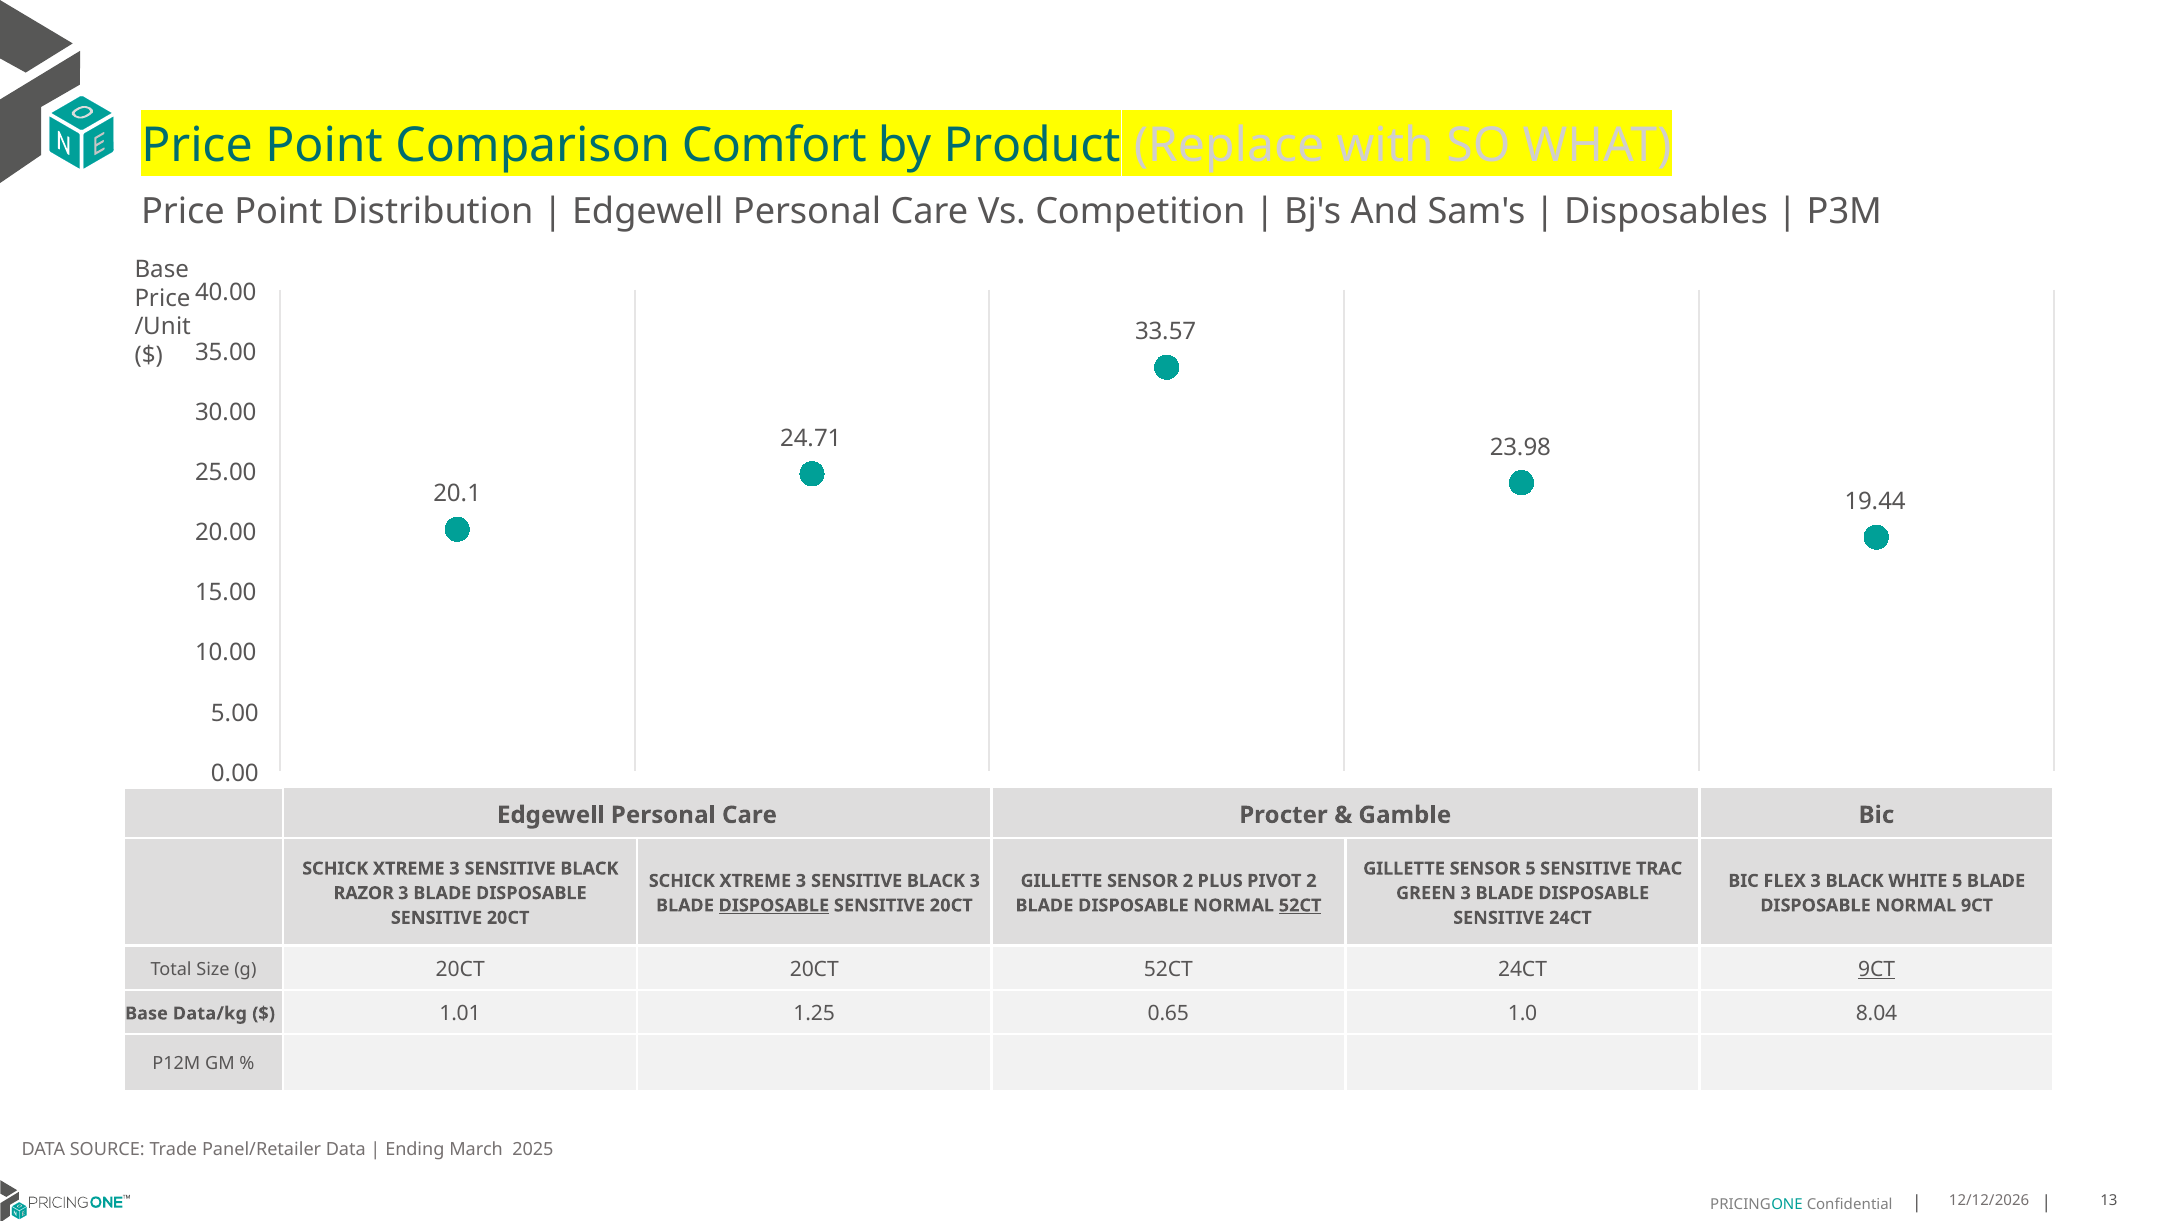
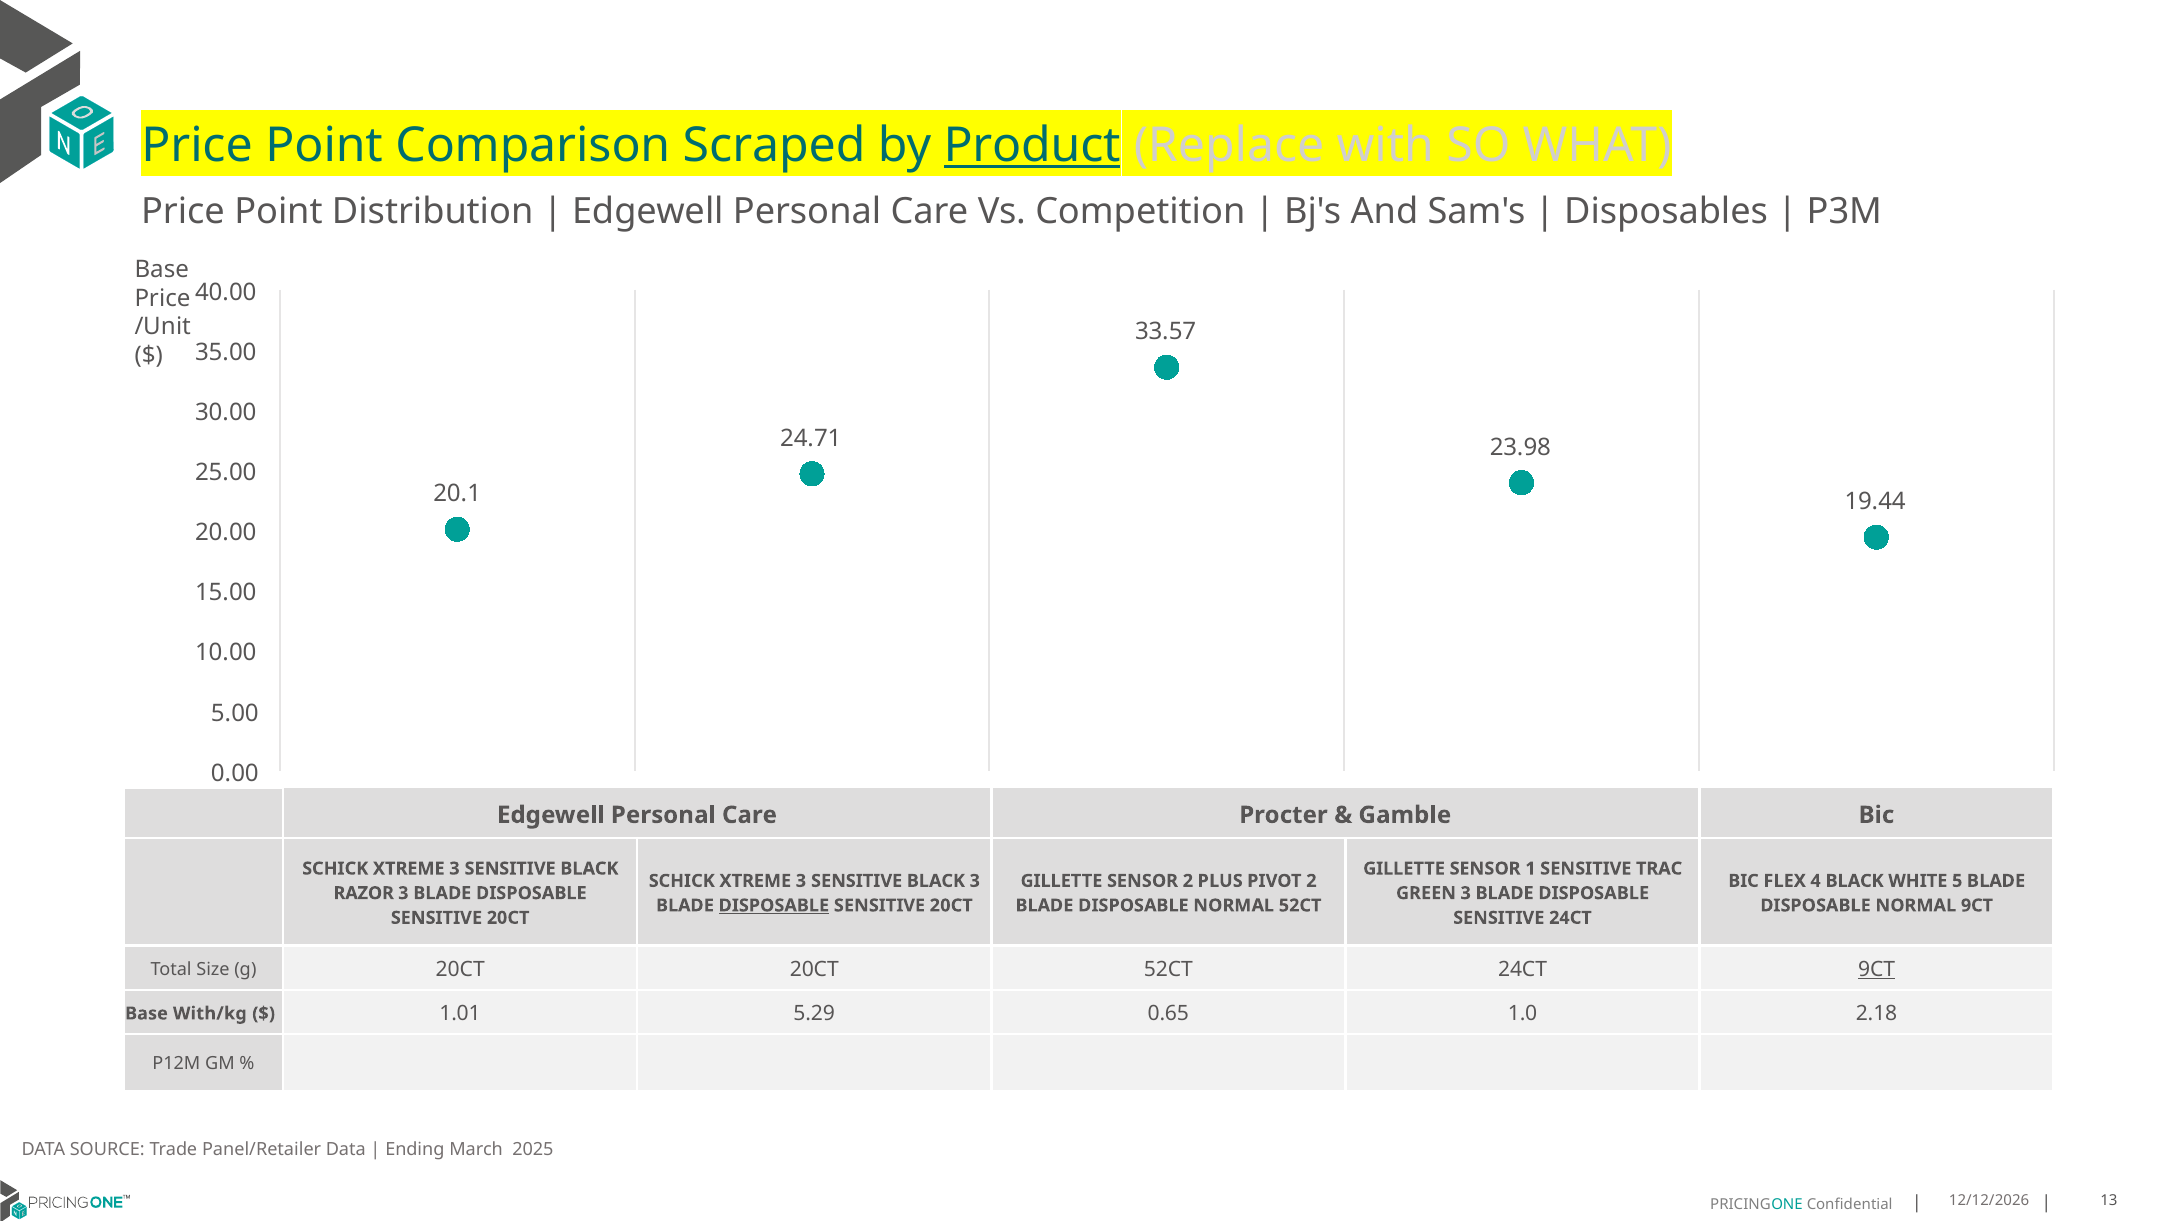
Comfort: Comfort -> Scraped (774, 146)
Product underline: none -> present (1032, 146)
SENSOR 5: 5 -> 1 (1531, 869)
FLEX 3: 3 -> 4 (1816, 881)
52CT underline: present -> none (1300, 906)
Data/kg: Data/kg -> With/kg (210, 1014)
1.25: 1.25 -> 5.29 (814, 1014)
8.04: 8.04 -> 2.18 (1877, 1014)
